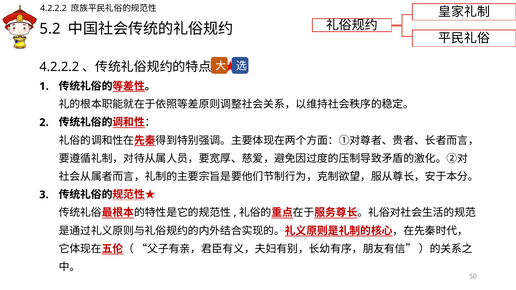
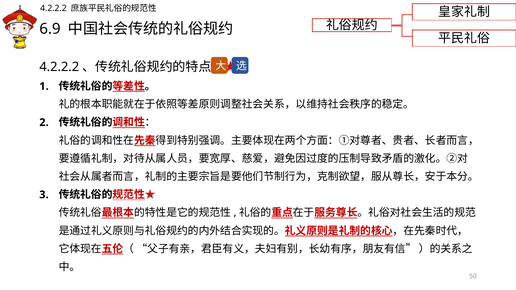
5.2: 5.2 -> 6.9 (50, 29)
